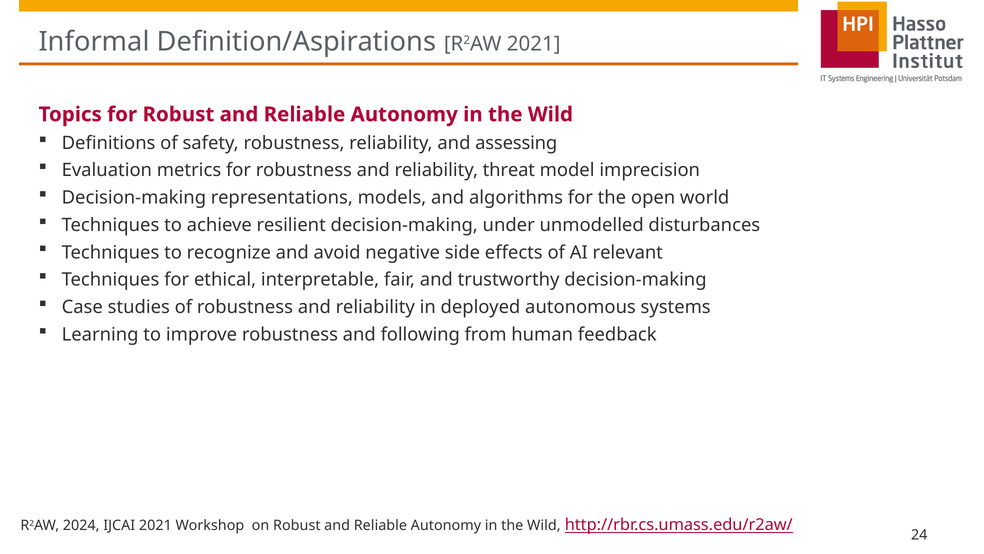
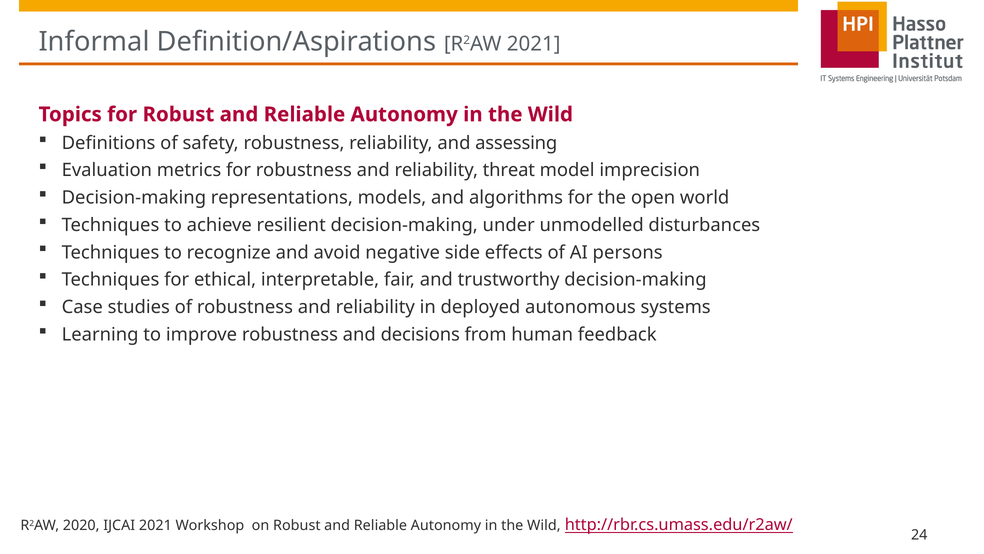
relevant: relevant -> persons (628, 252)
following: following -> decisions (420, 334)
2024: 2024 -> 2020 (81, 525)
